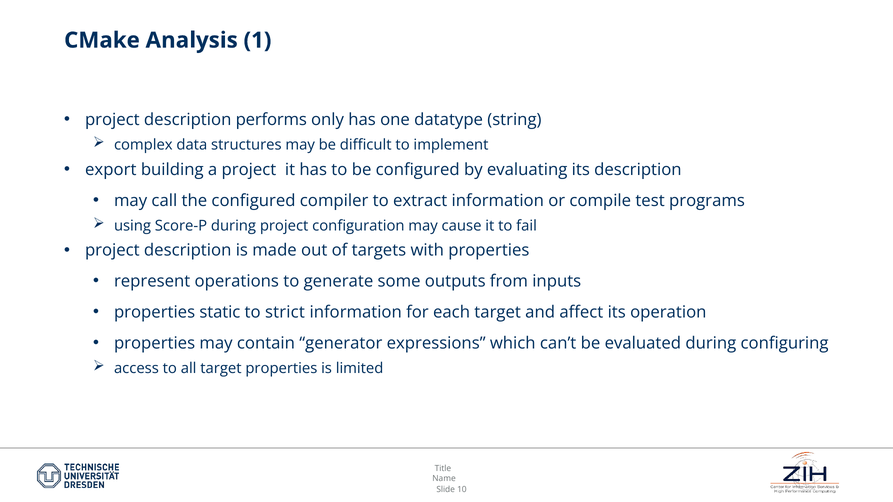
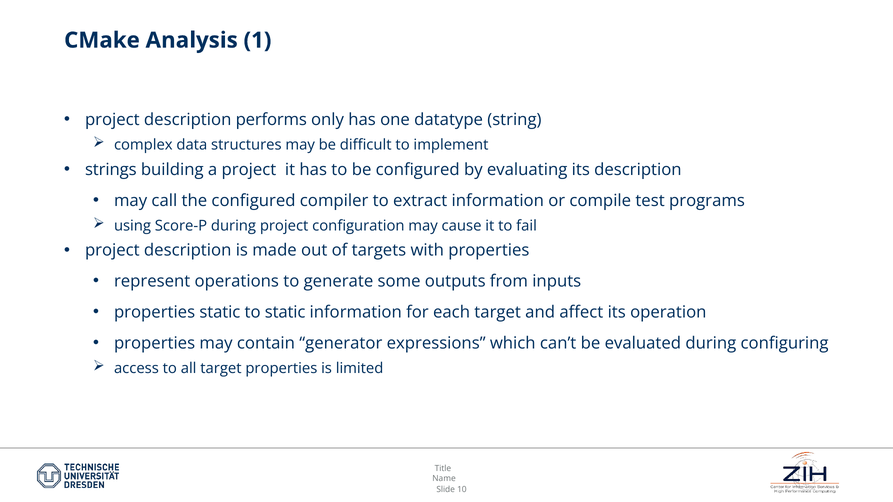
export: export -> strings (111, 170)
to strict: strict -> static (285, 312)
